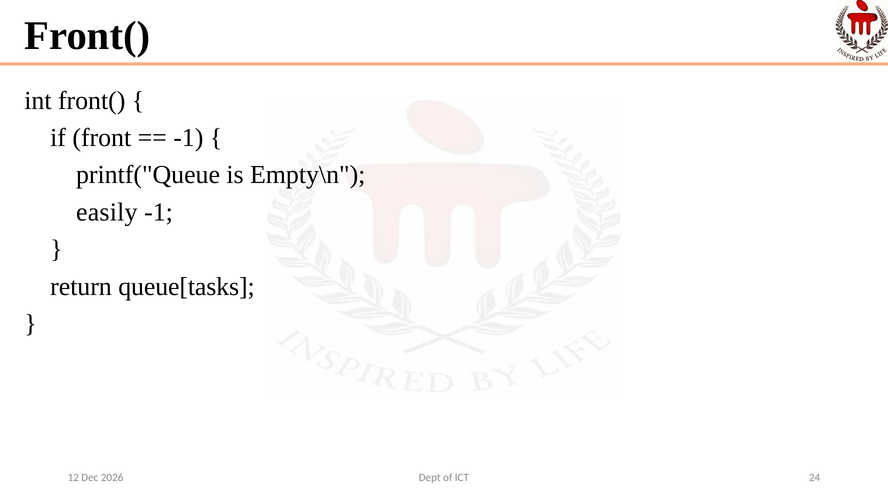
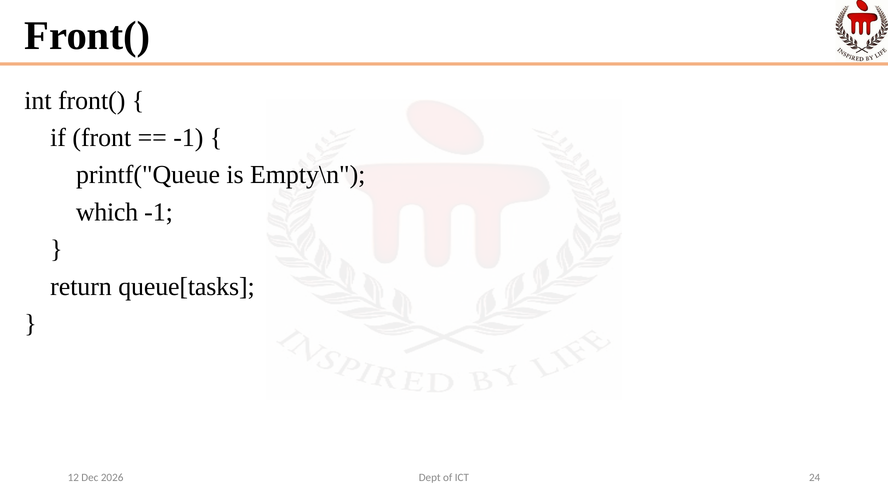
easily: easily -> which (107, 212)
